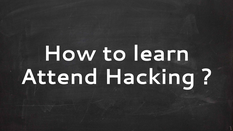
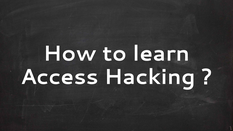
Attend: Attend -> Access (59, 77)
